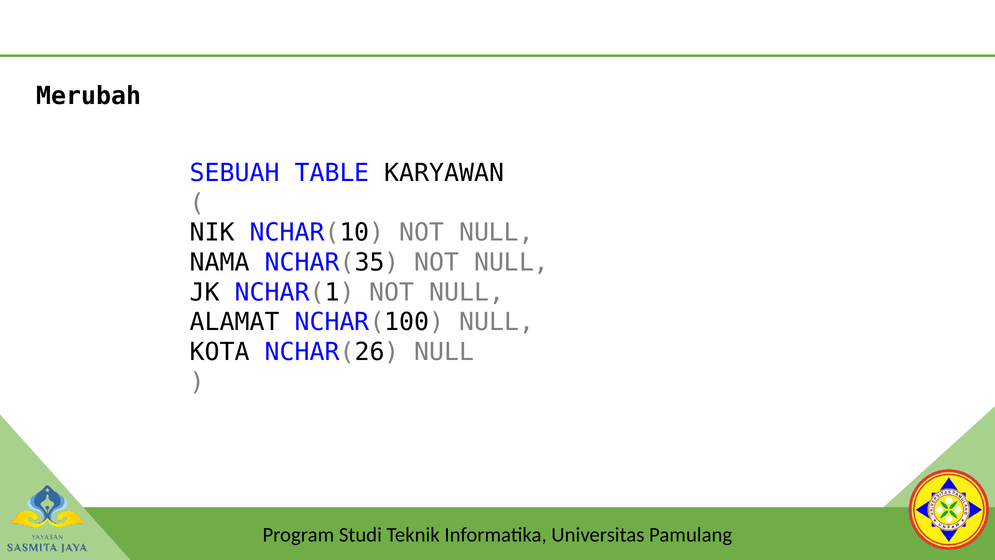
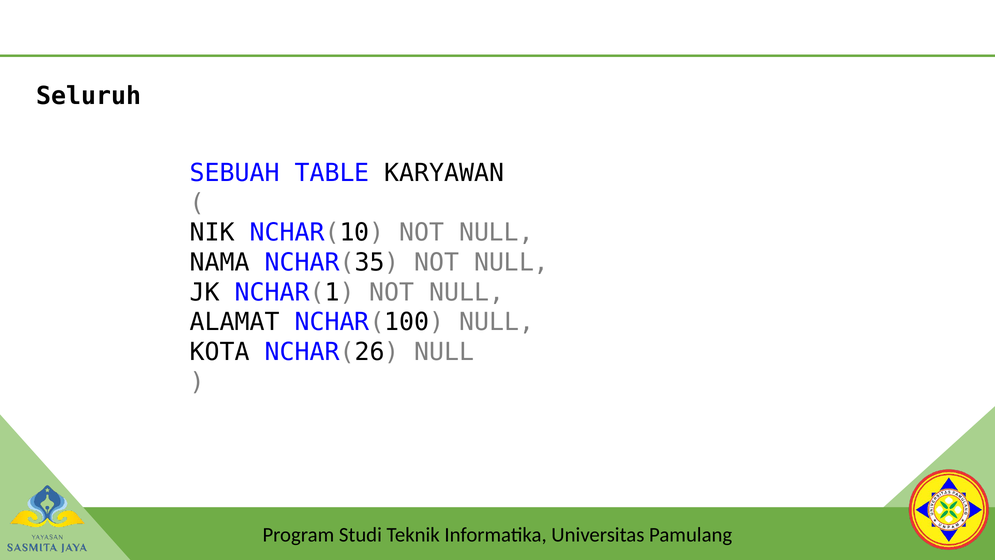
Merubah: Merubah -> Seluruh (89, 96)
